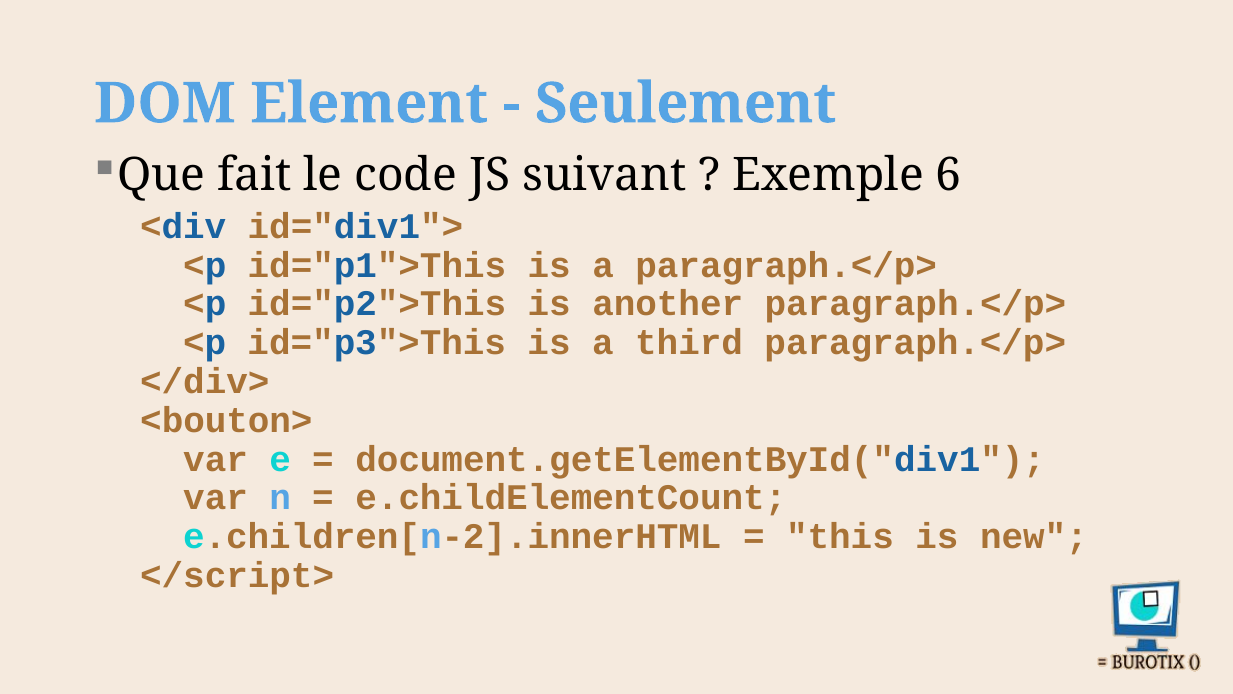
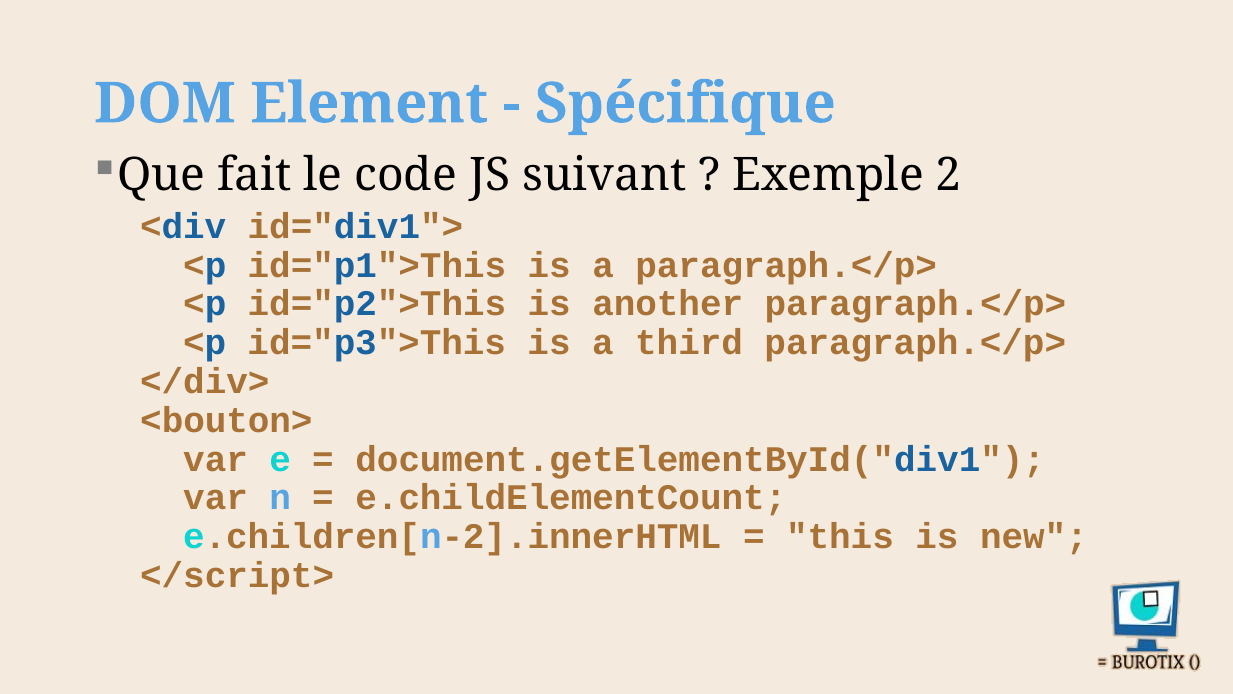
Seulement: Seulement -> Spécifique (685, 104)
6: 6 -> 2 (949, 175)
